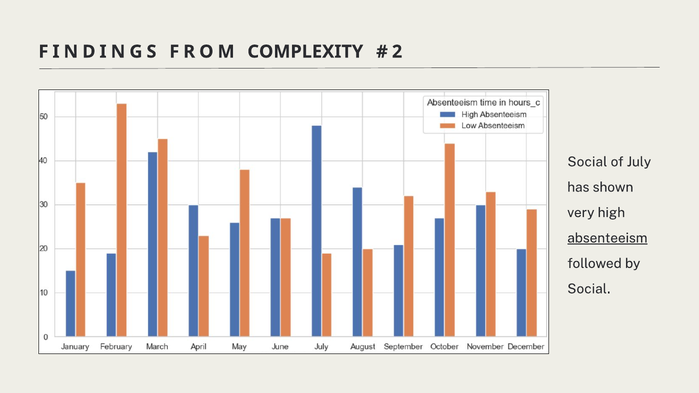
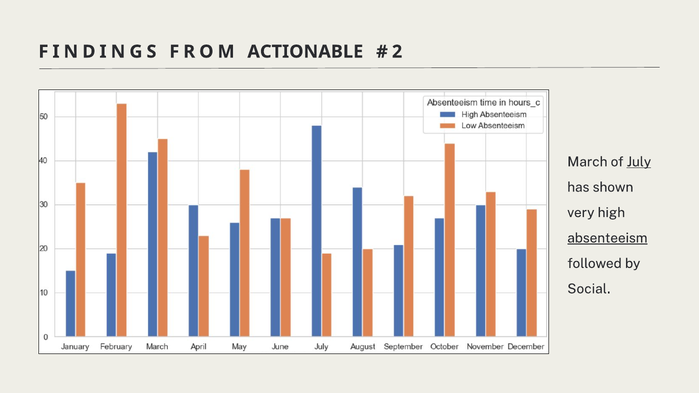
COMPLEXITY: COMPLEXITY -> ACTIONABLE (305, 52)
Social: Social -> March (587, 162)
July underline: none -> present (639, 162)
